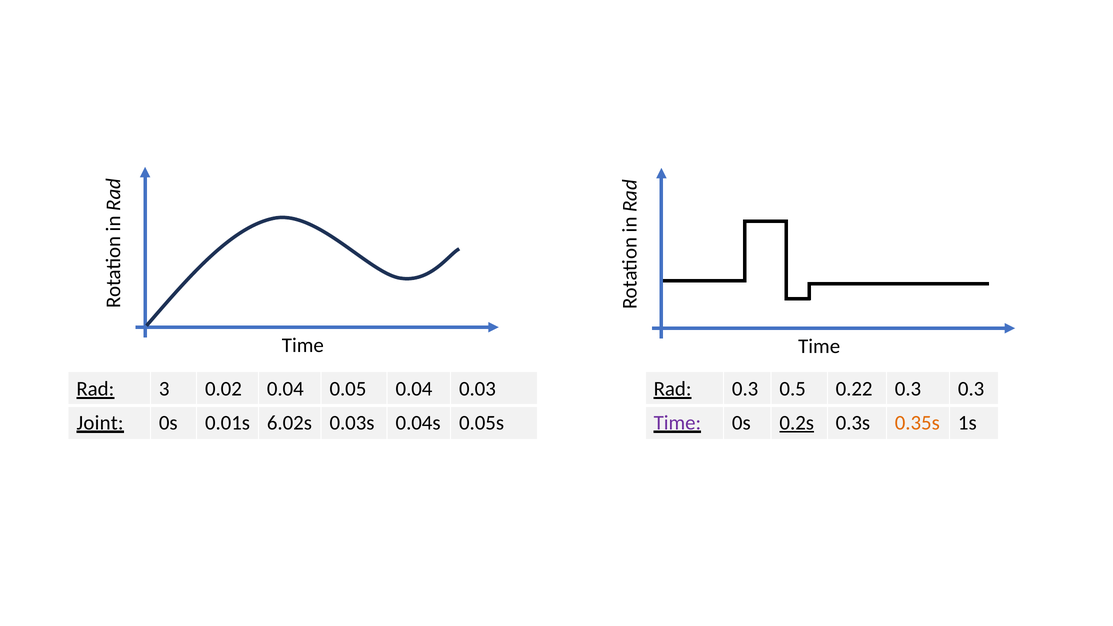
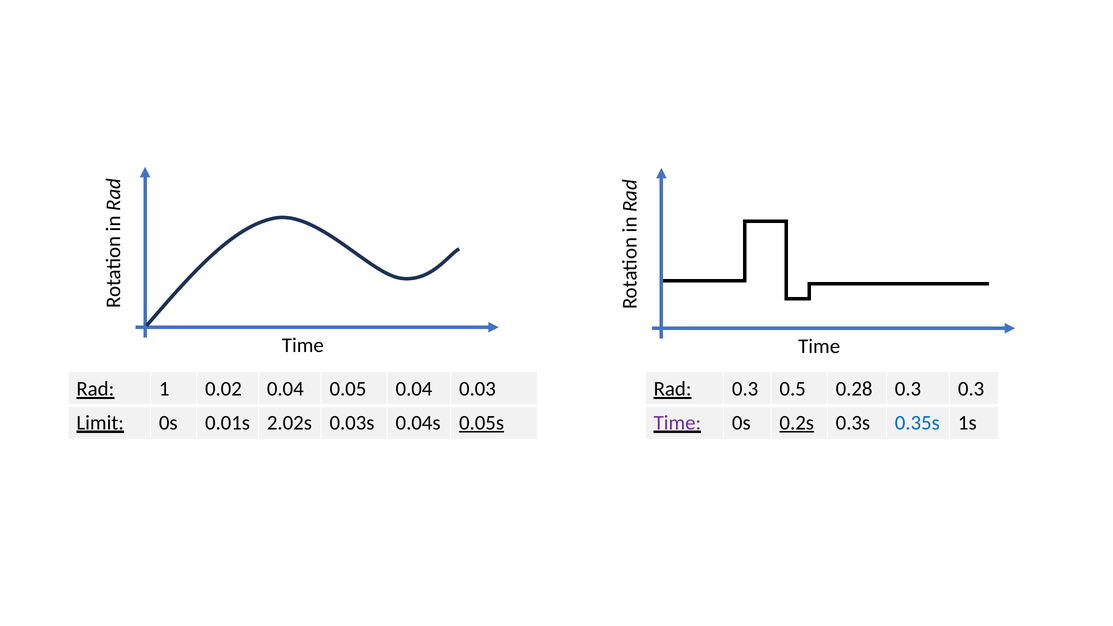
3: 3 -> 1 (164, 389)
0.22: 0.22 -> 0.28 (854, 389)
Joint: Joint -> Limit (100, 423)
6.02s: 6.02s -> 2.02s (289, 423)
0.05s underline: none -> present (482, 423)
0.35s colour: orange -> blue (917, 423)
